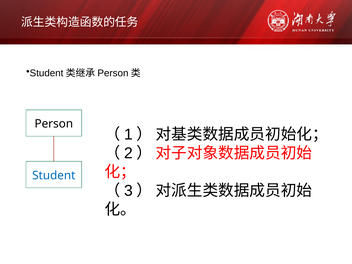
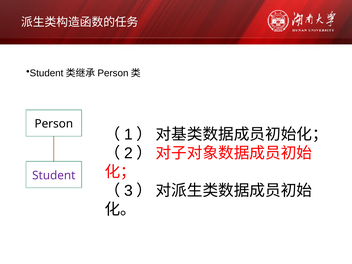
Student colour: blue -> purple (54, 175)
